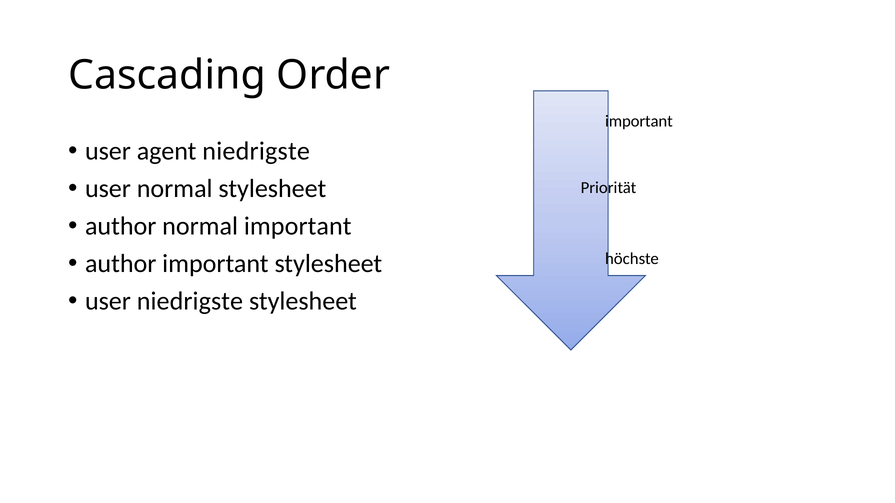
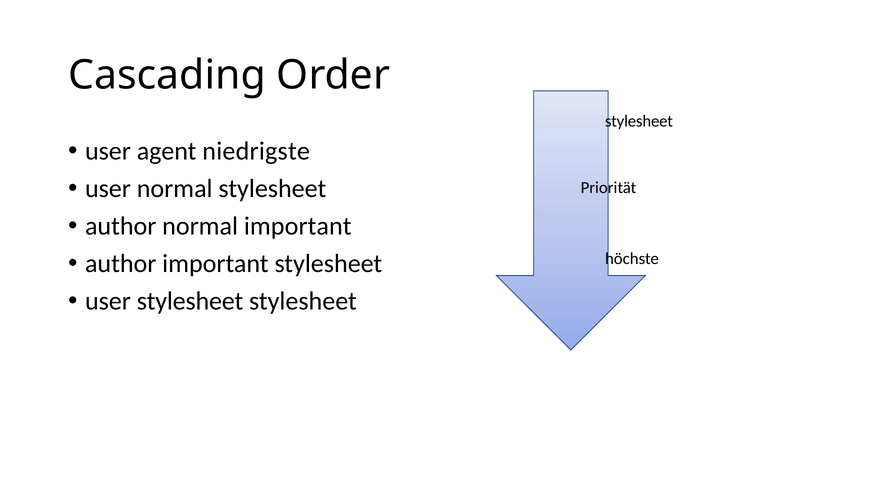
important: important -> stylesheet (639, 121)
user niedrigste: niedrigste -> stylesheet (190, 301)
